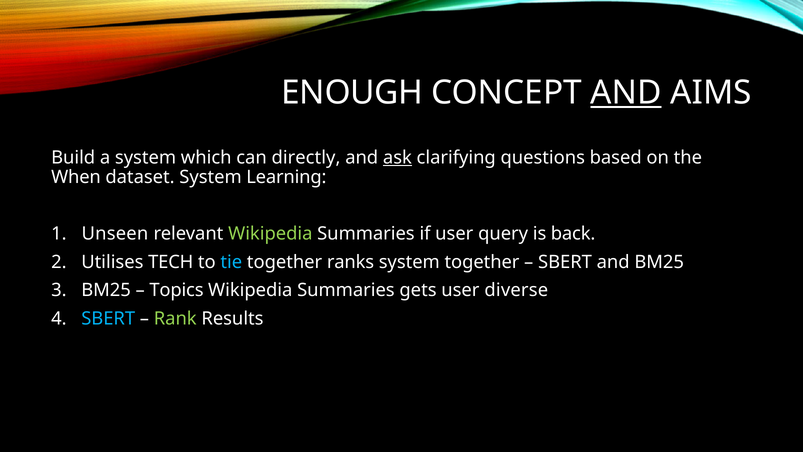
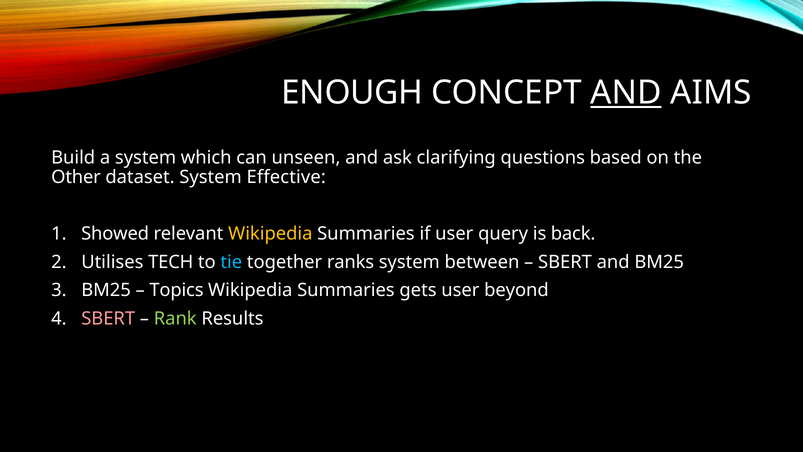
directly: directly -> unseen (306, 157)
ask underline: present -> none (397, 157)
When: When -> Other (76, 177)
Learning: Learning -> Effective (286, 177)
Unseen: Unseen -> Showed (115, 234)
Wikipedia colour: light green -> yellow (270, 234)
system together: together -> between (482, 262)
diverse: diverse -> beyond (516, 290)
SBERT colour: light blue -> pink (108, 318)
